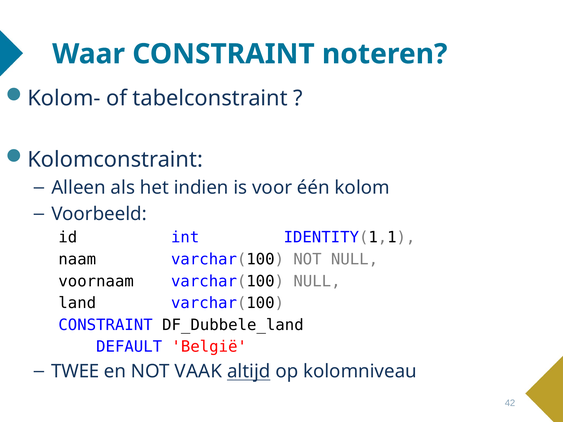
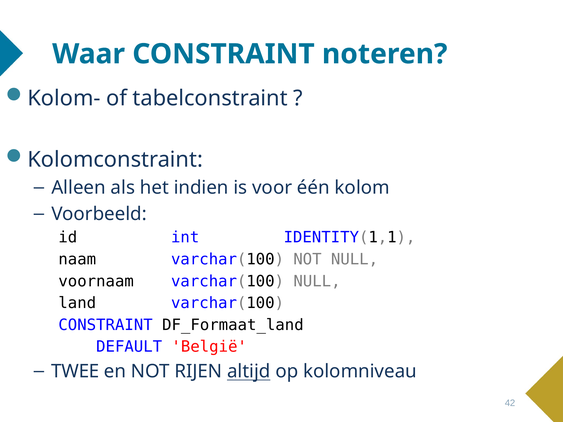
DF_Dubbele_land: DF_Dubbele_land -> DF_Formaat_land (233, 325)
VAAK: VAAK -> RIJEN (198, 372)
